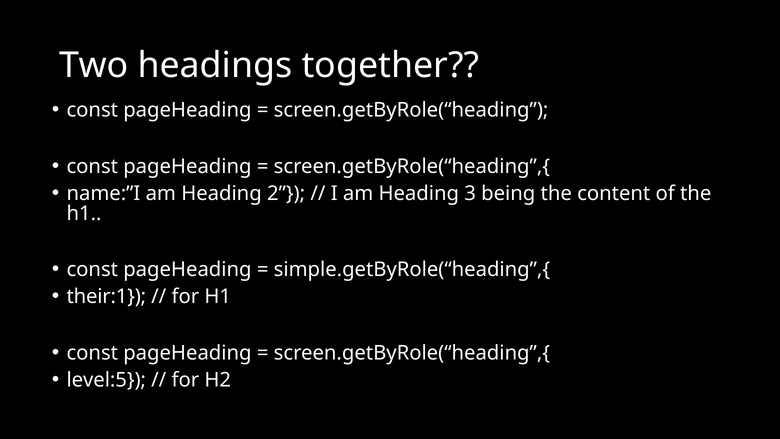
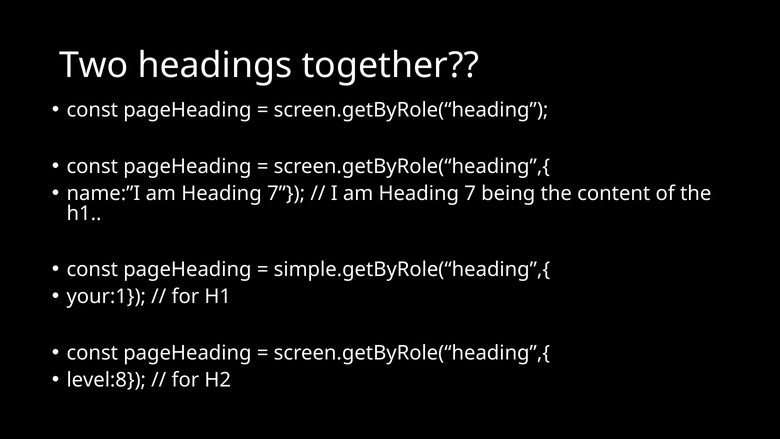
name:”I am Heading 2: 2 -> 7 (286, 193)
I am Heading 3: 3 -> 7 (470, 193)
their:1: their:1 -> your:1 (106, 297)
level:5: level:5 -> level:8 (106, 380)
